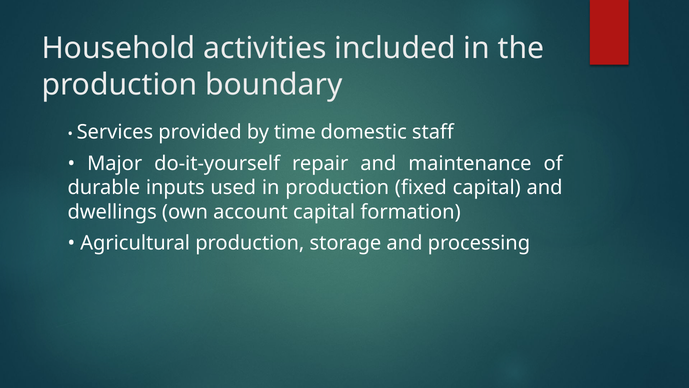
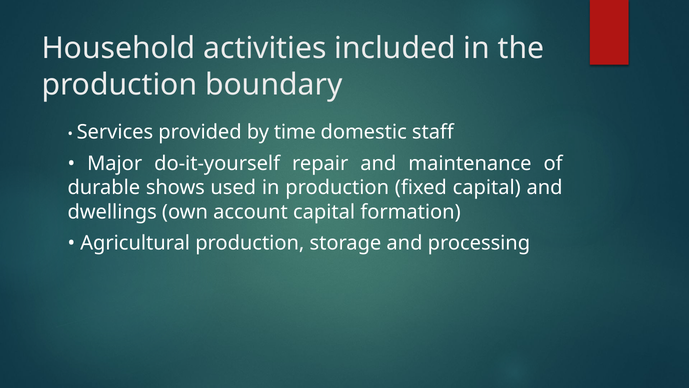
inputs: inputs -> shows (175, 188)
